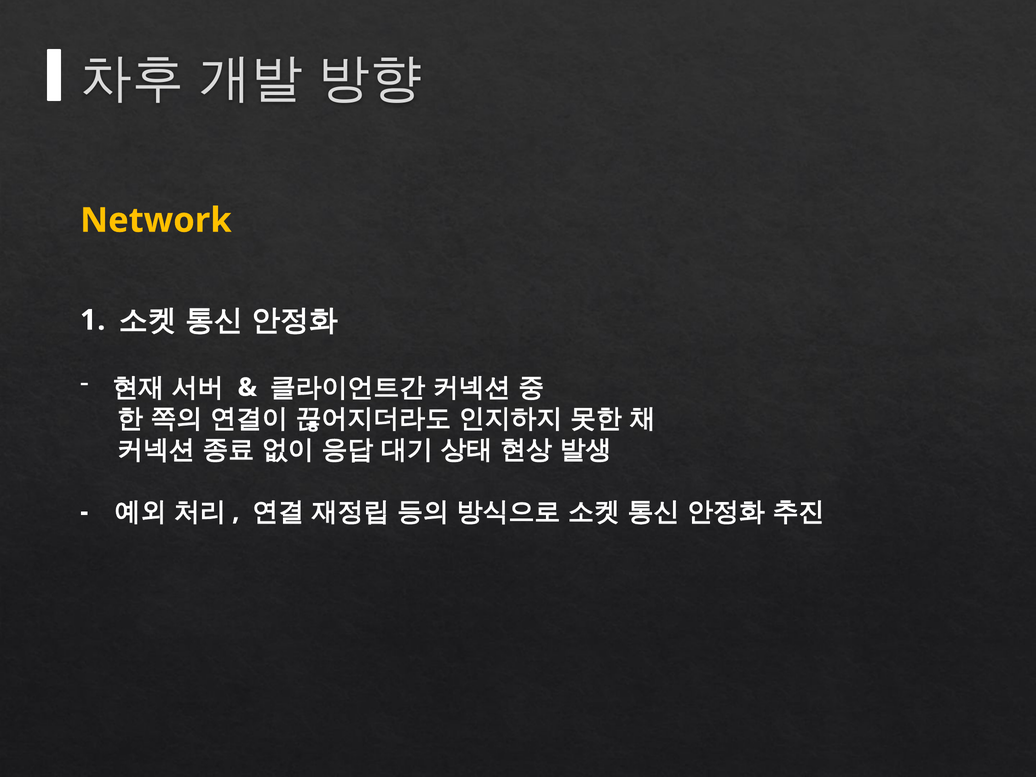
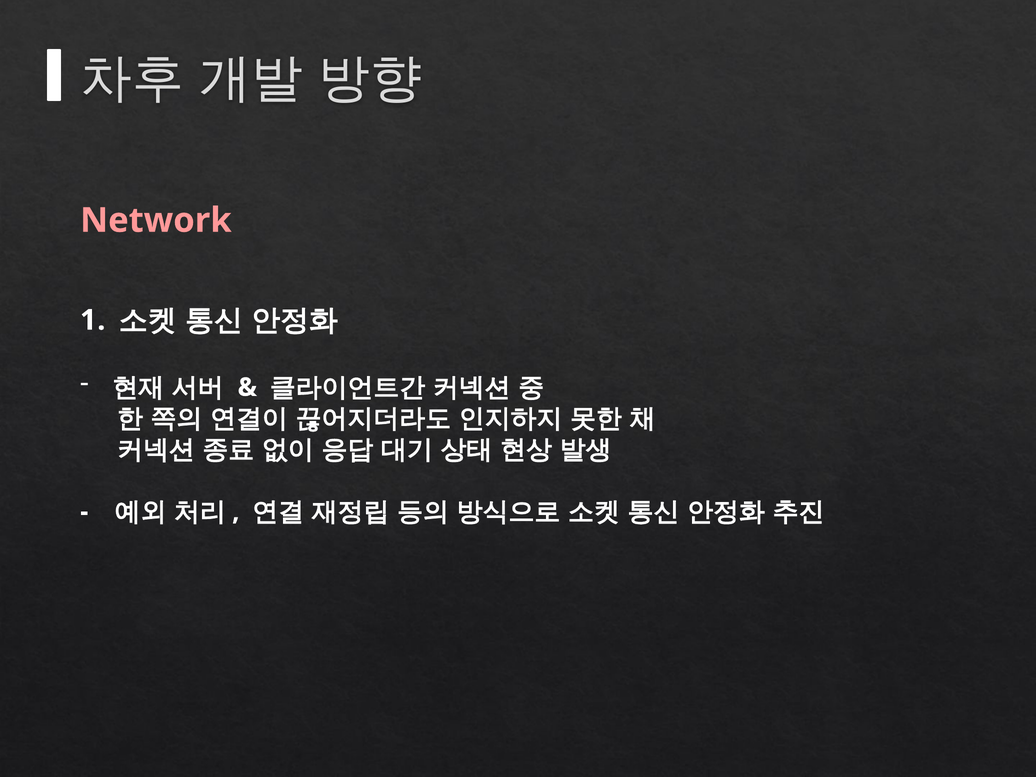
Network colour: yellow -> pink (156, 220)
